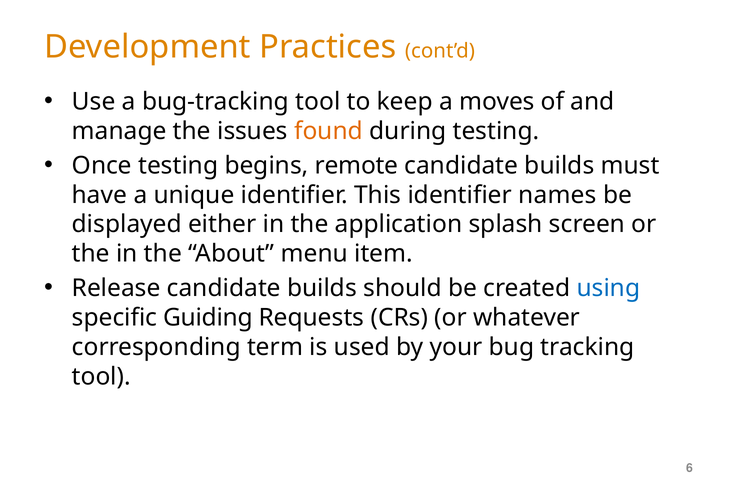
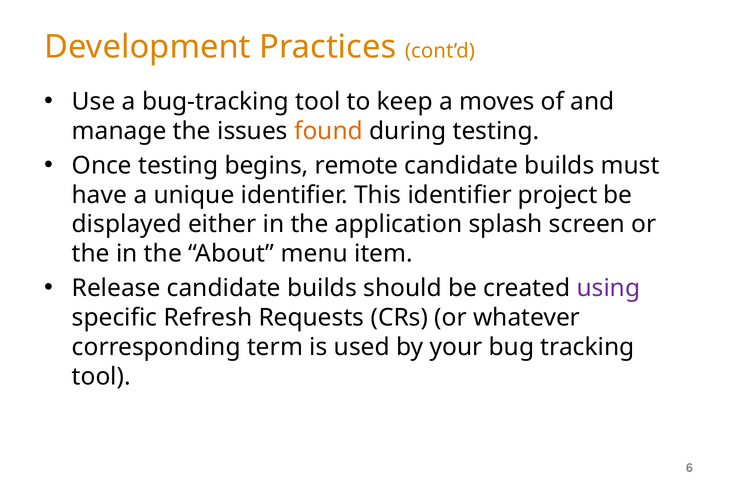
names: names -> project (558, 195)
using colour: blue -> purple (608, 288)
Guiding: Guiding -> Refresh (208, 318)
